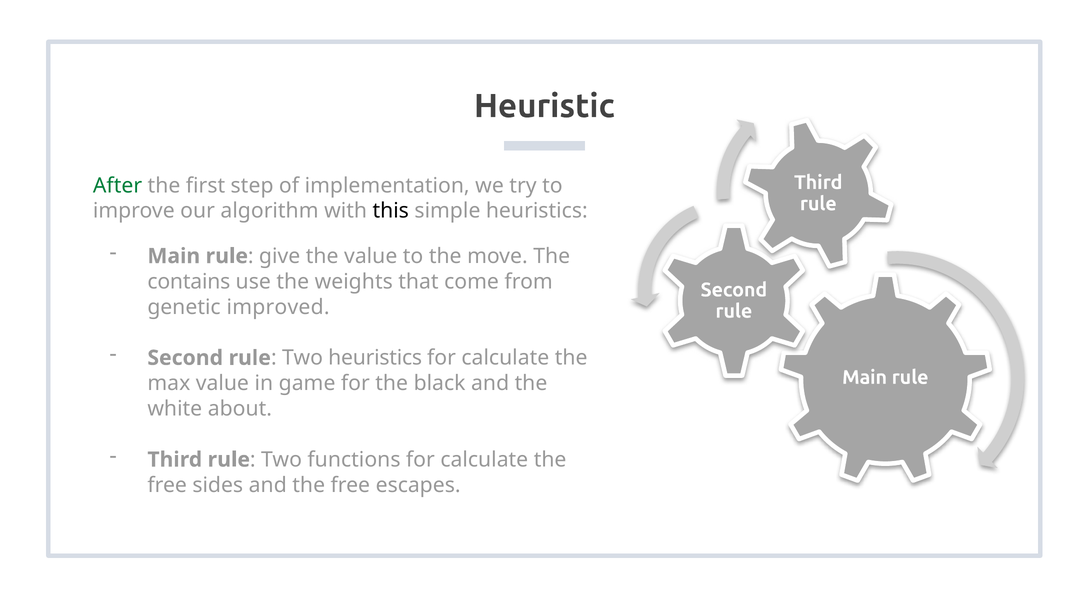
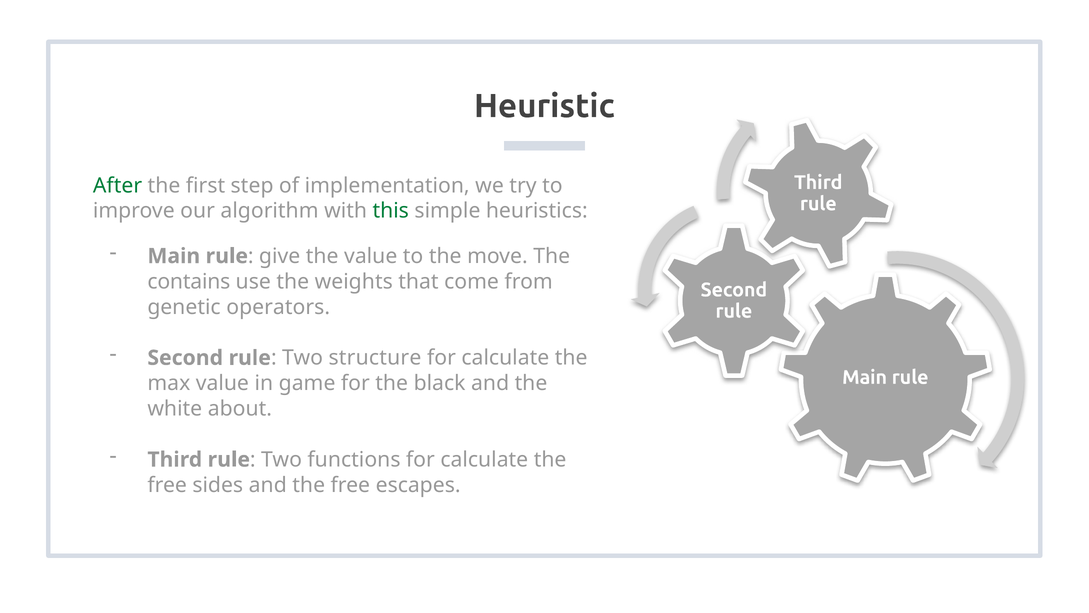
this colour: black -> green (391, 211)
improved: improved -> operators (278, 307)
Two heuristics: heuristics -> structure (375, 358)
